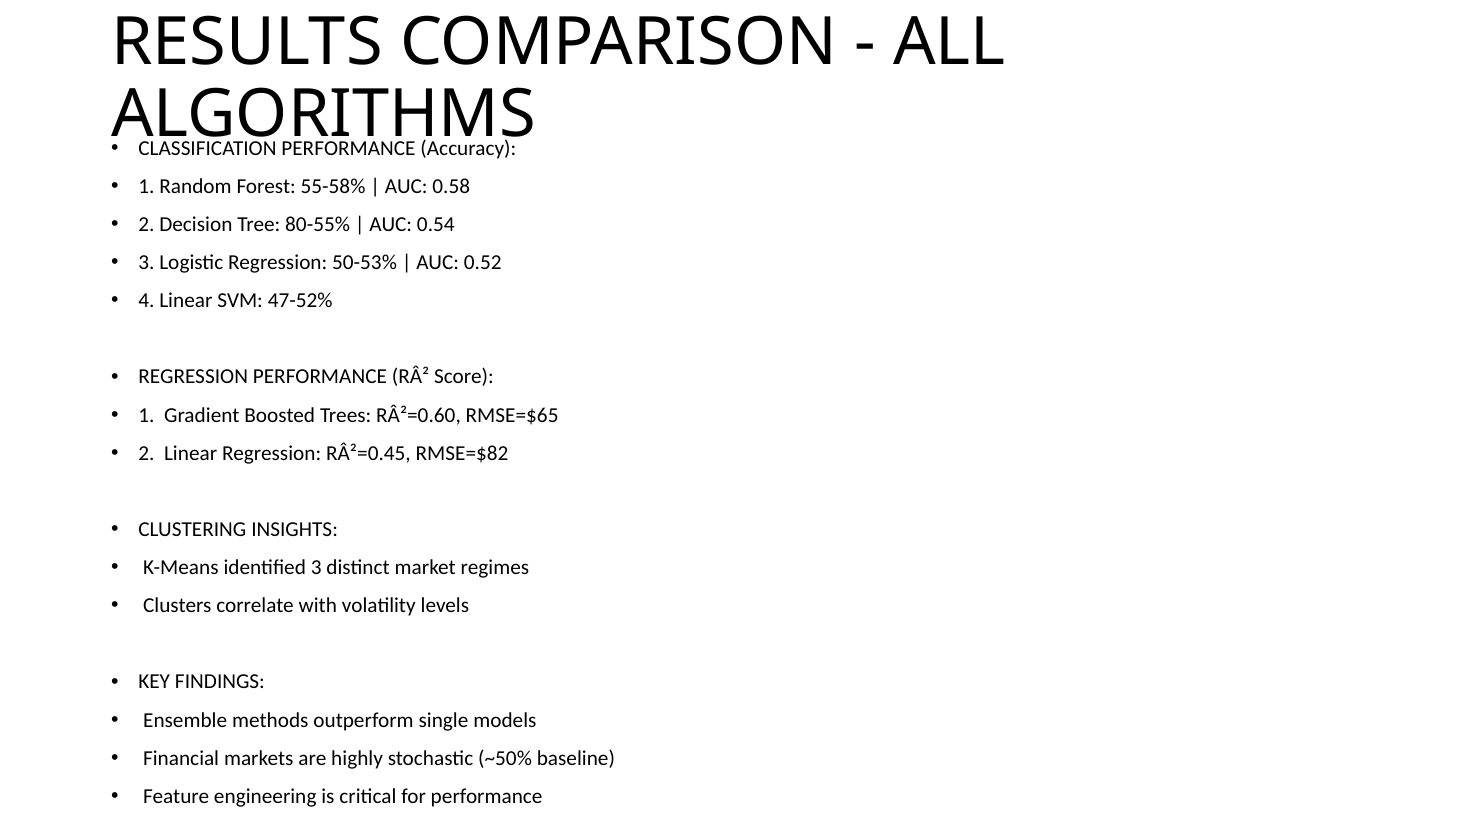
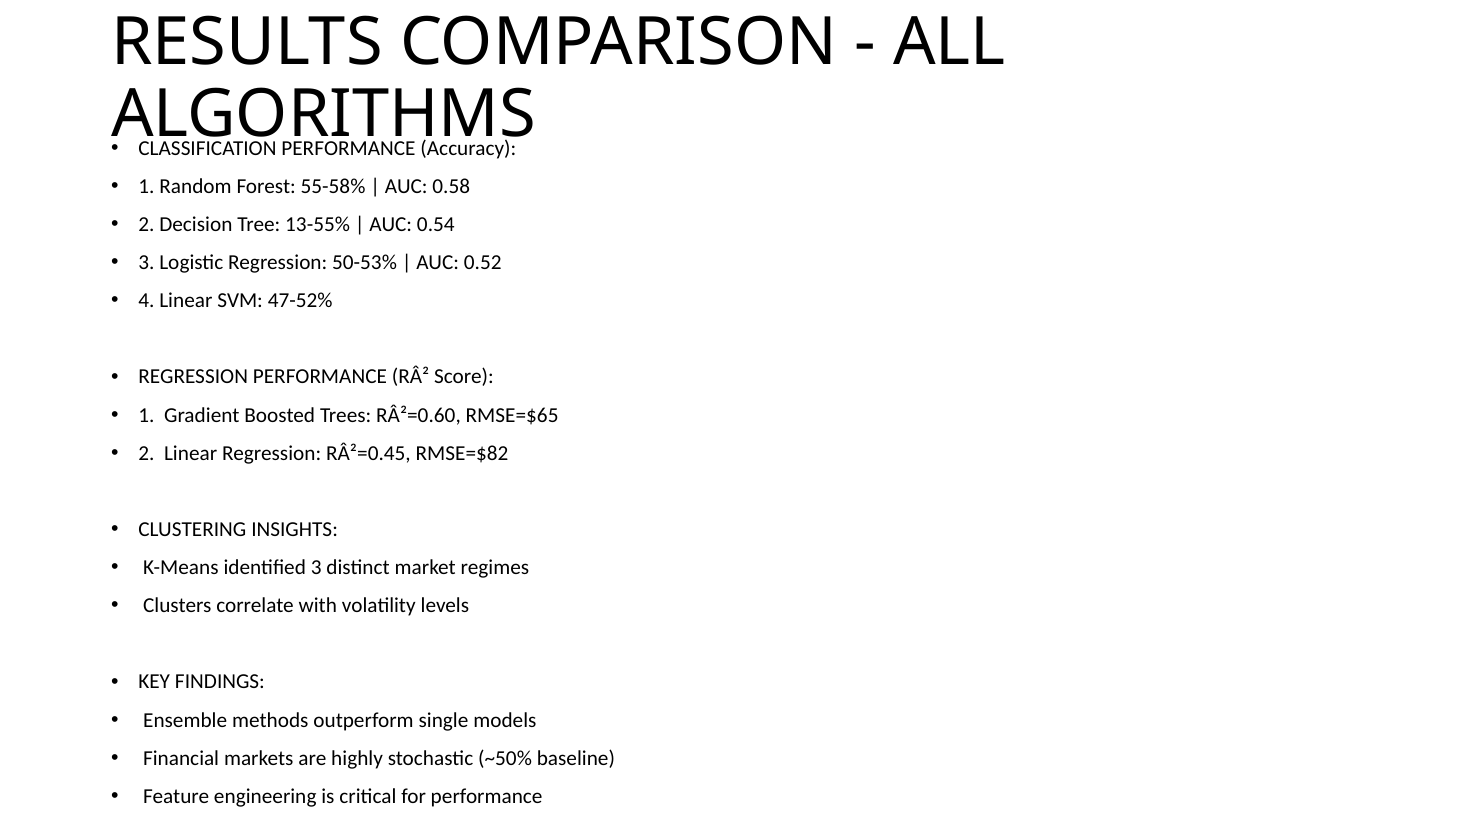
80-55%: 80-55% -> 13-55% (318, 225)
